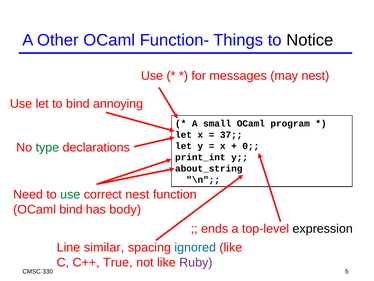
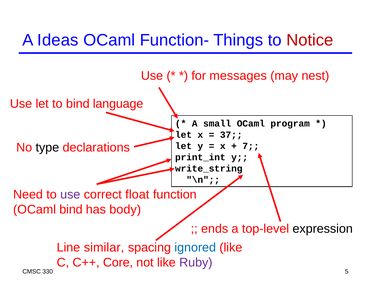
Other: Other -> Ideas (58, 40)
Notice colour: black -> red (310, 40)
annoying: annoying -> language (118, 104)
type colour: green -> black (47, 147)
0: 0 -> 7 (251, 146)
about_string: about_string -> write_string (209, 168)
use colour: green -> purple (70, 194)
correct nest: nest -> float (137, 194)
True: True -> Core (118, 262)
